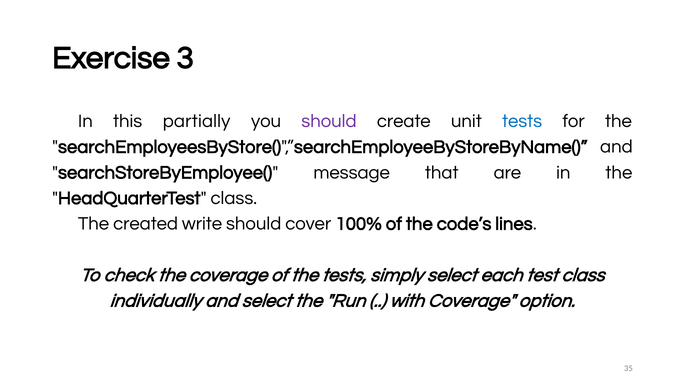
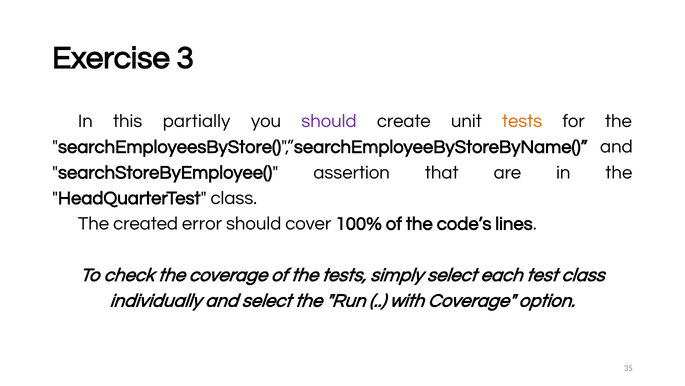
tests colour: blue -> orange (522, 121)
message: message -> assertion (352, 172)
write: write -> error (202, 223)
